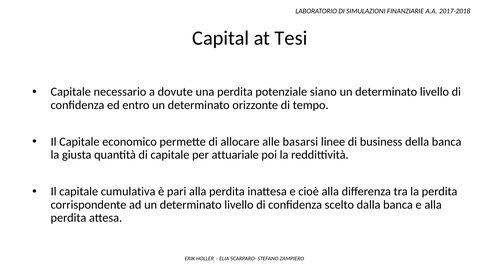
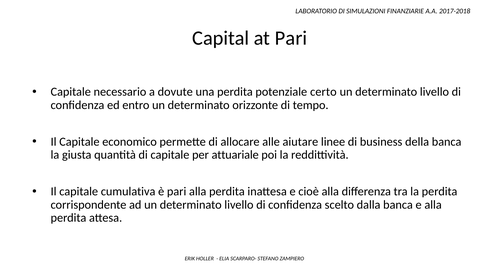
at Tesi: Tesi -> Pari (291, 38)
siano: siano -> certo (323, 92)
basarsi: basarsi -> aiutare (300, 142)
